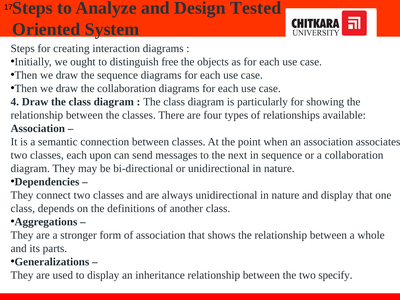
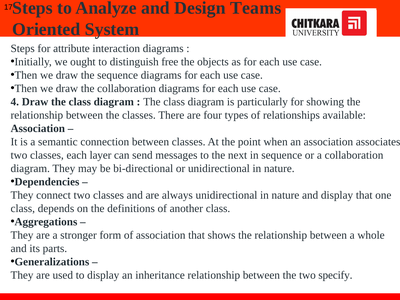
Tested: Tested -> Teams (256, 8)
creating: creating -> attribute (71, 49)
upon: upon -> layer (101, 155)
